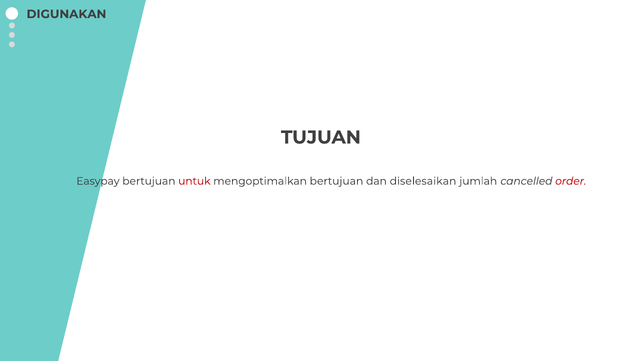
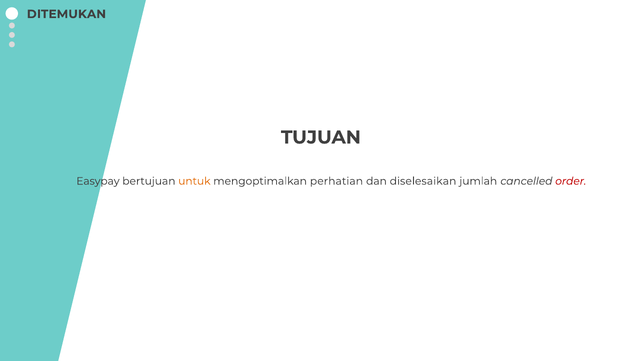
DIGUNAKAN: DIGUNAKAN -> DITEMUKAN (66, 14)
untuk colour: red -> orange (194, 181)
mengoptimalkan bertujuan: bertujuan -> perhatian (336, 181)
